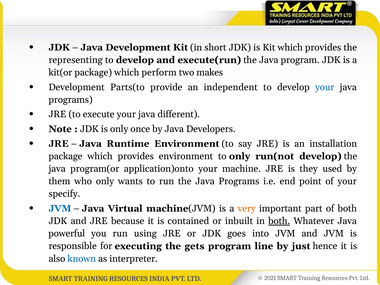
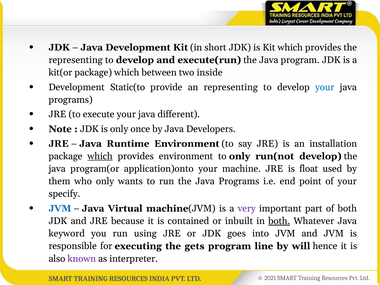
perform: perform -> between (159, 72)
makes: makes -> inside (210, 72)
Parts(to: Parts(to -> Static(to (128, 87)
an independent: independent -> representing (231, 87)
which underline: none -> present (100, 156)
they: they -> float (309, 169)
very colour: orange -> purple (247, 208)
powerful: powerful -> keyword (67, 234)
just: just -> will (301, 246)
known colour: blue -> purple (82, 259)
